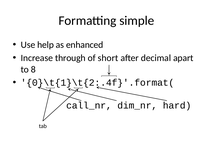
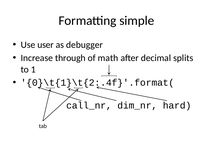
help: help -> user (46, 45)
enhanced: enhanced -> debugger (85, 45)
short: short -> math (108, 58)
apart: apart -> splits (183, 58)
8: 8 -> 1 (33, 69)
